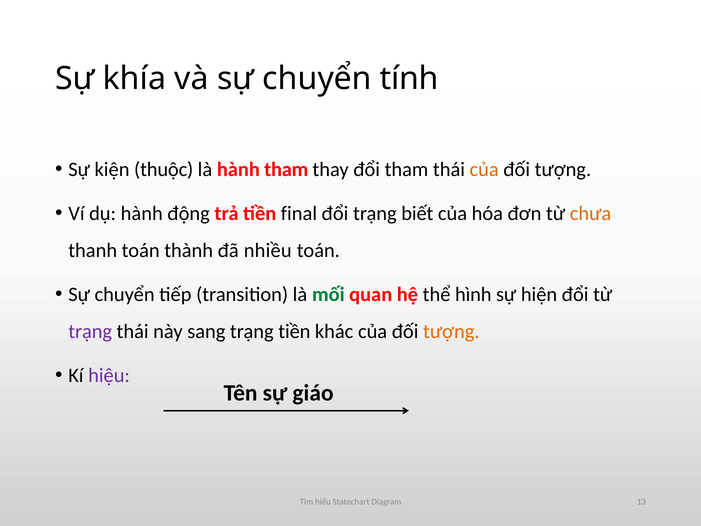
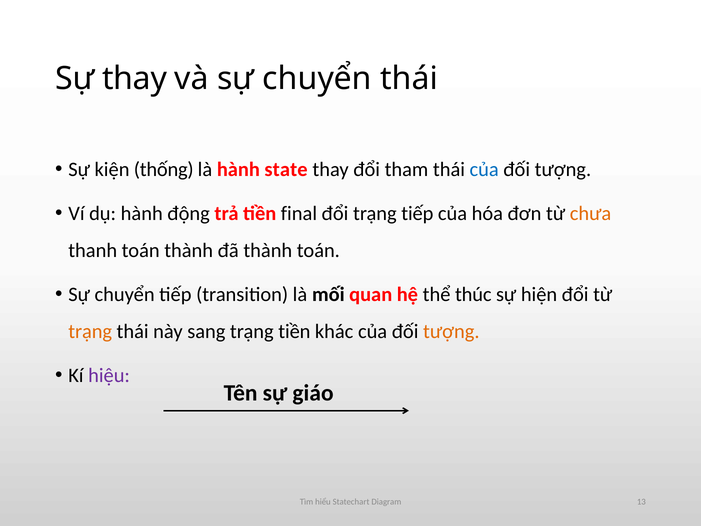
Sự khía: khía -> thay (135, 79)
chuyển tính: tính -> thái (409, 79)
thuộc: thuộc -> thống (164, 169)
hành tham: tham -> state (286, 169)
của colour: orange -> blue (484, 169)
trạng biết: biết -> tiếp (417, 214)
đã nhiều: nhiều -> thành (268, 250)
mối colour: green -> black (328, 294)
hình: hình -> thúc (473, 294)
trạng colour: purple -> orange (90, 331)
